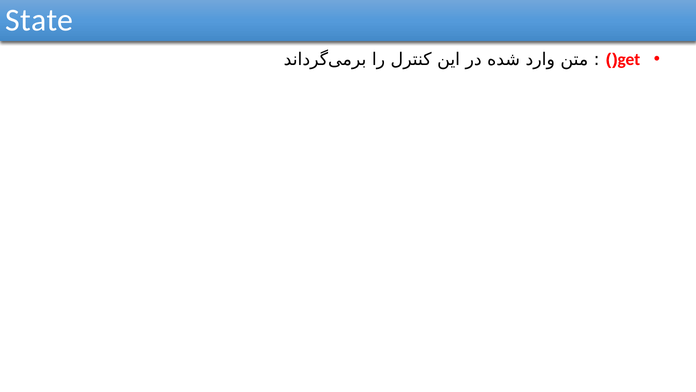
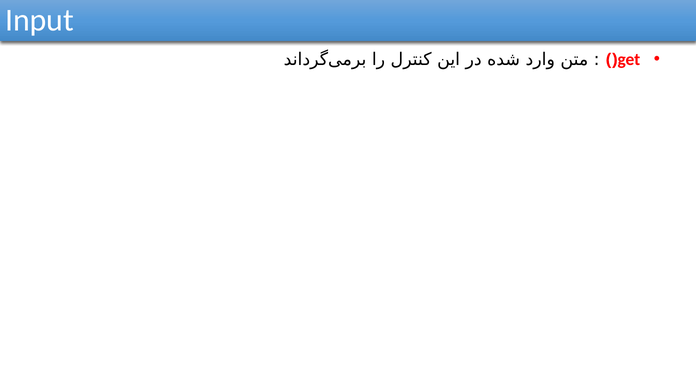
State: State -> Input (39, 20)
